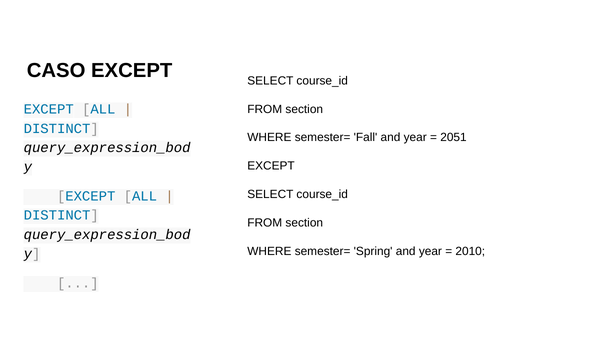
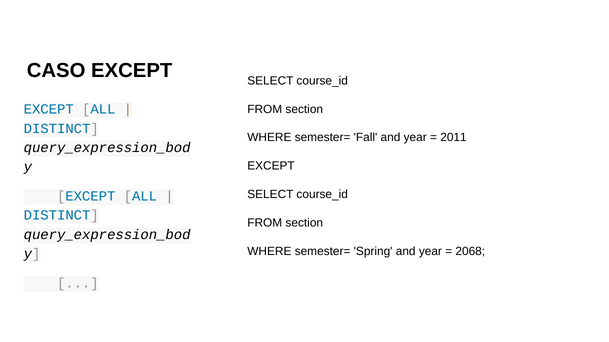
2051: 2051 -> 2011 (453, 138)
2010: 2010 -> 2068 (470, 252)
